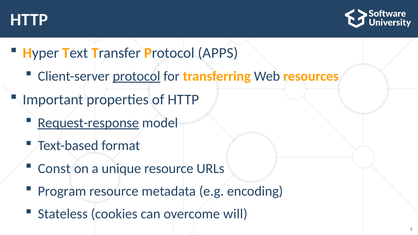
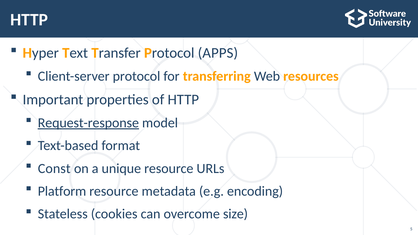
protocol underline: present -> none (137, 76)
Program: Program -> Platform (62, 191)
will: will -> size (235, 214)
